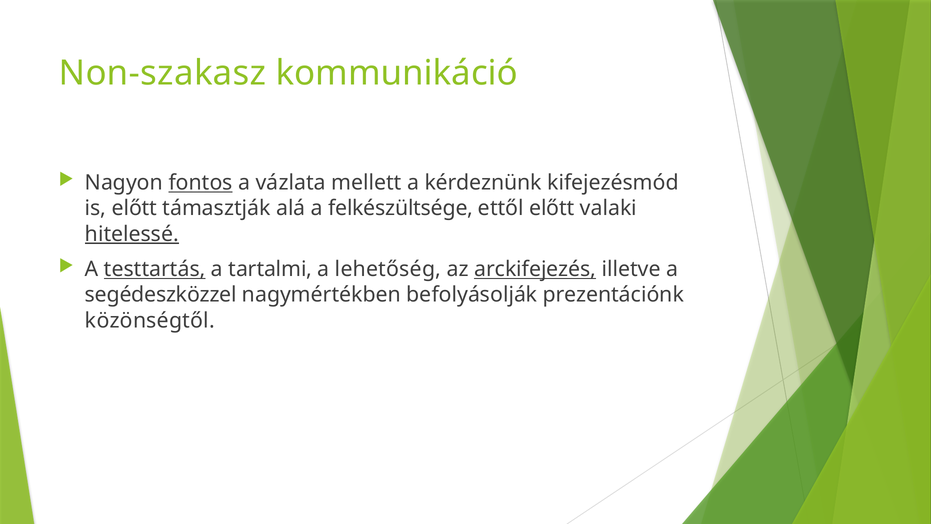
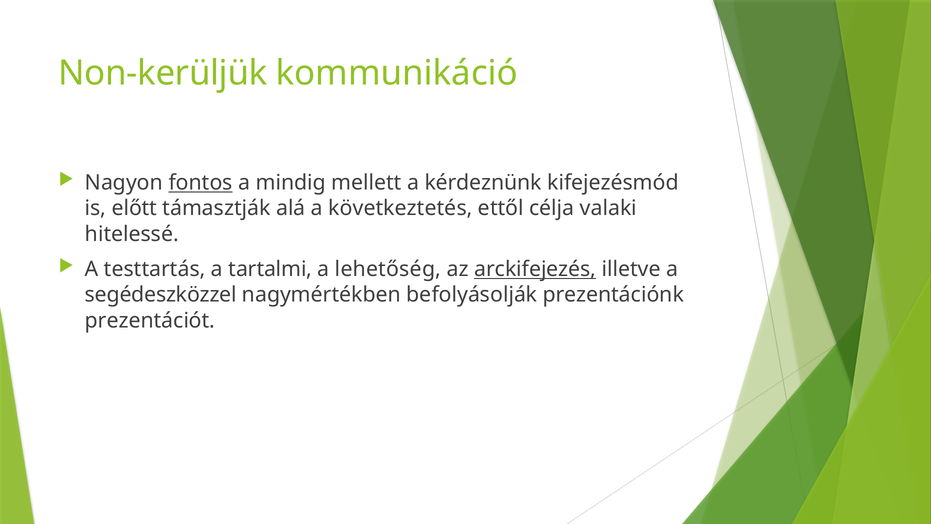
Non-szakasz: Non-szakasz -> Non-kerüljük (163, 73)
vázlata: vázlata -> mindig (291, 183)
felkészültsége: felkészültsége -> következtetés (400, 208)
ettől előtt: előtt -> célja (552, 208)
hitelessé underline: present -> none (132, 234)
testtartás underline: present -> none (155, 269)
közönségtől: közönségtől -> prezentációt (150, 320)
